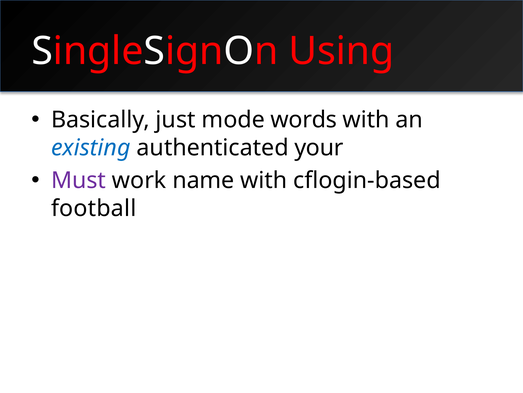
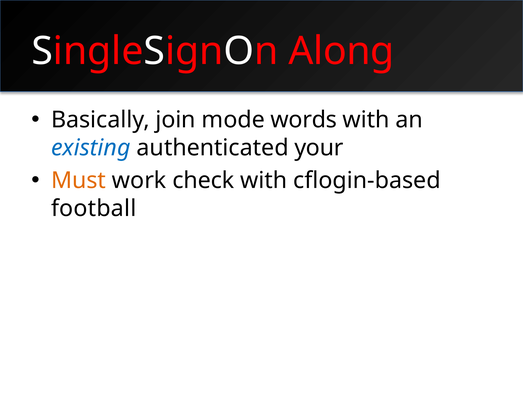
Using: Using -> Along (341, 51)
just: just -> join (176, 120)
Must colour: purple -> orange (78, 180)
name: name -> check (203, 180)
